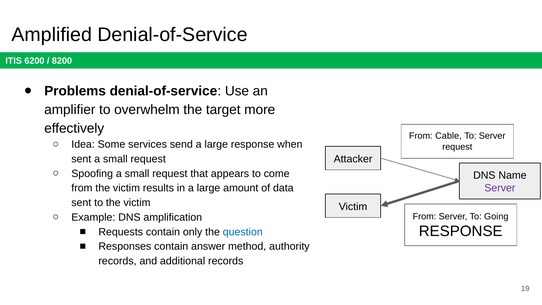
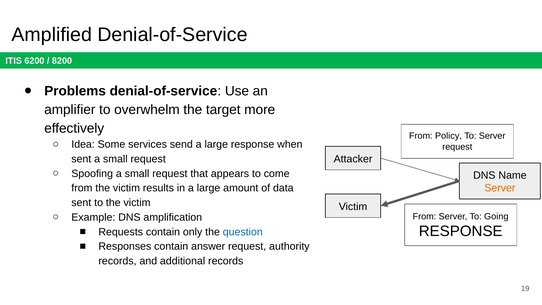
Cable: Cable -> Policy (448, 136)
Server colour: purple -> orange (500, 188)
answer method: method -> request (247, 246)
